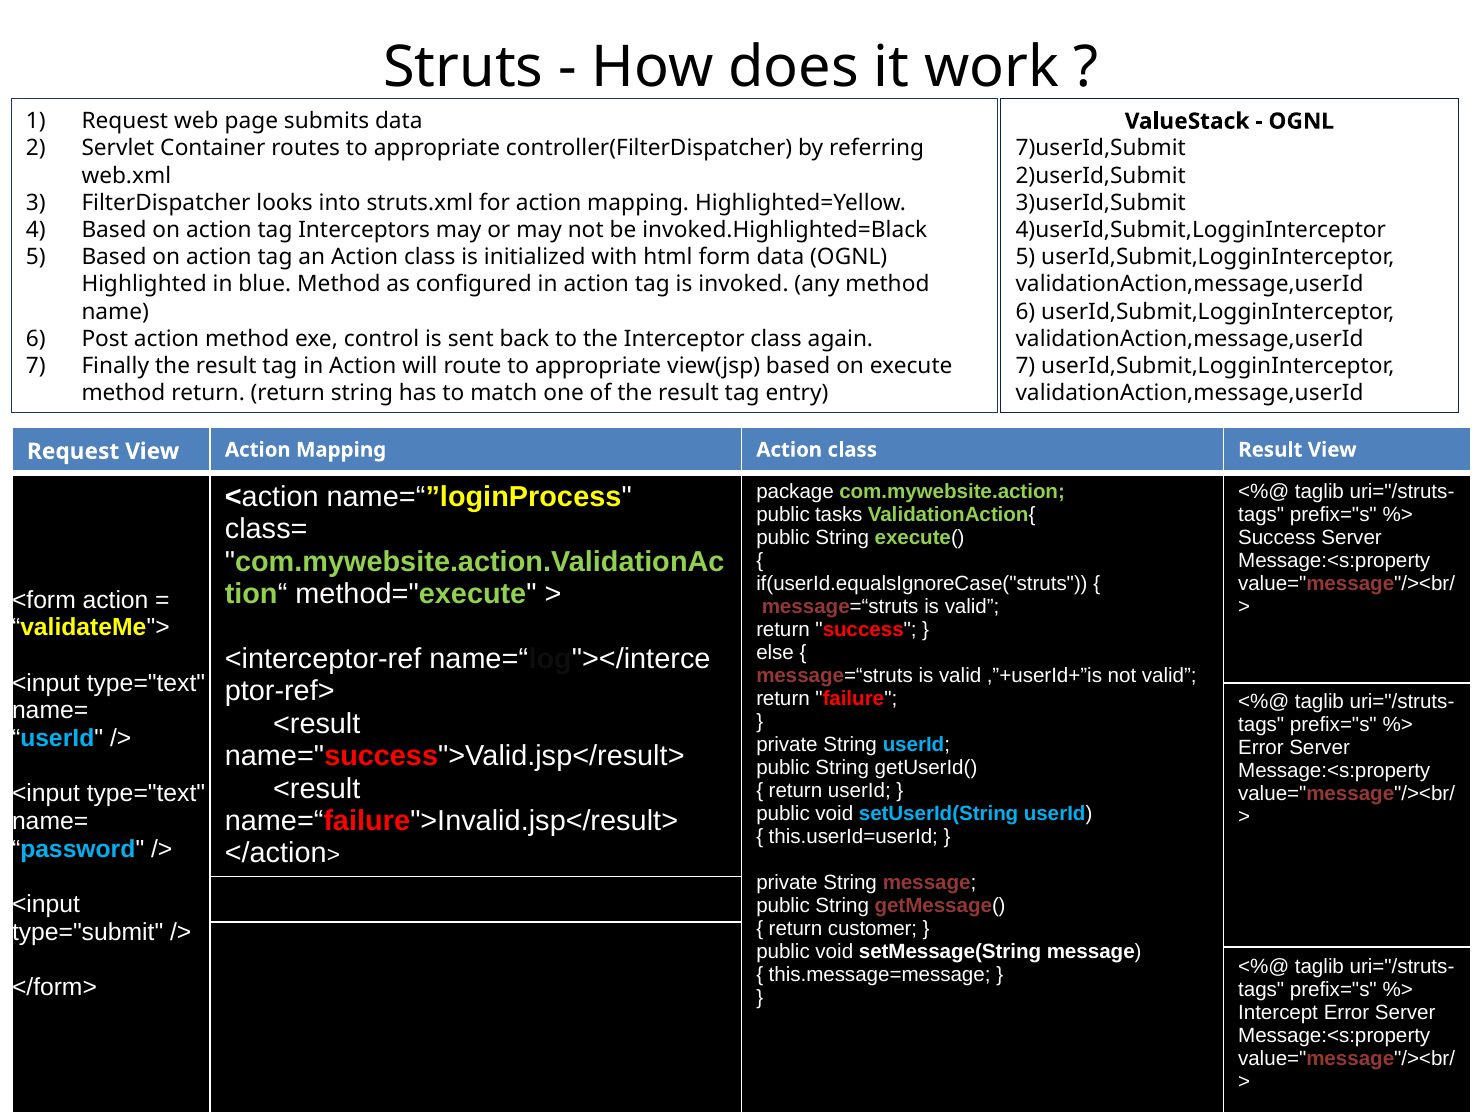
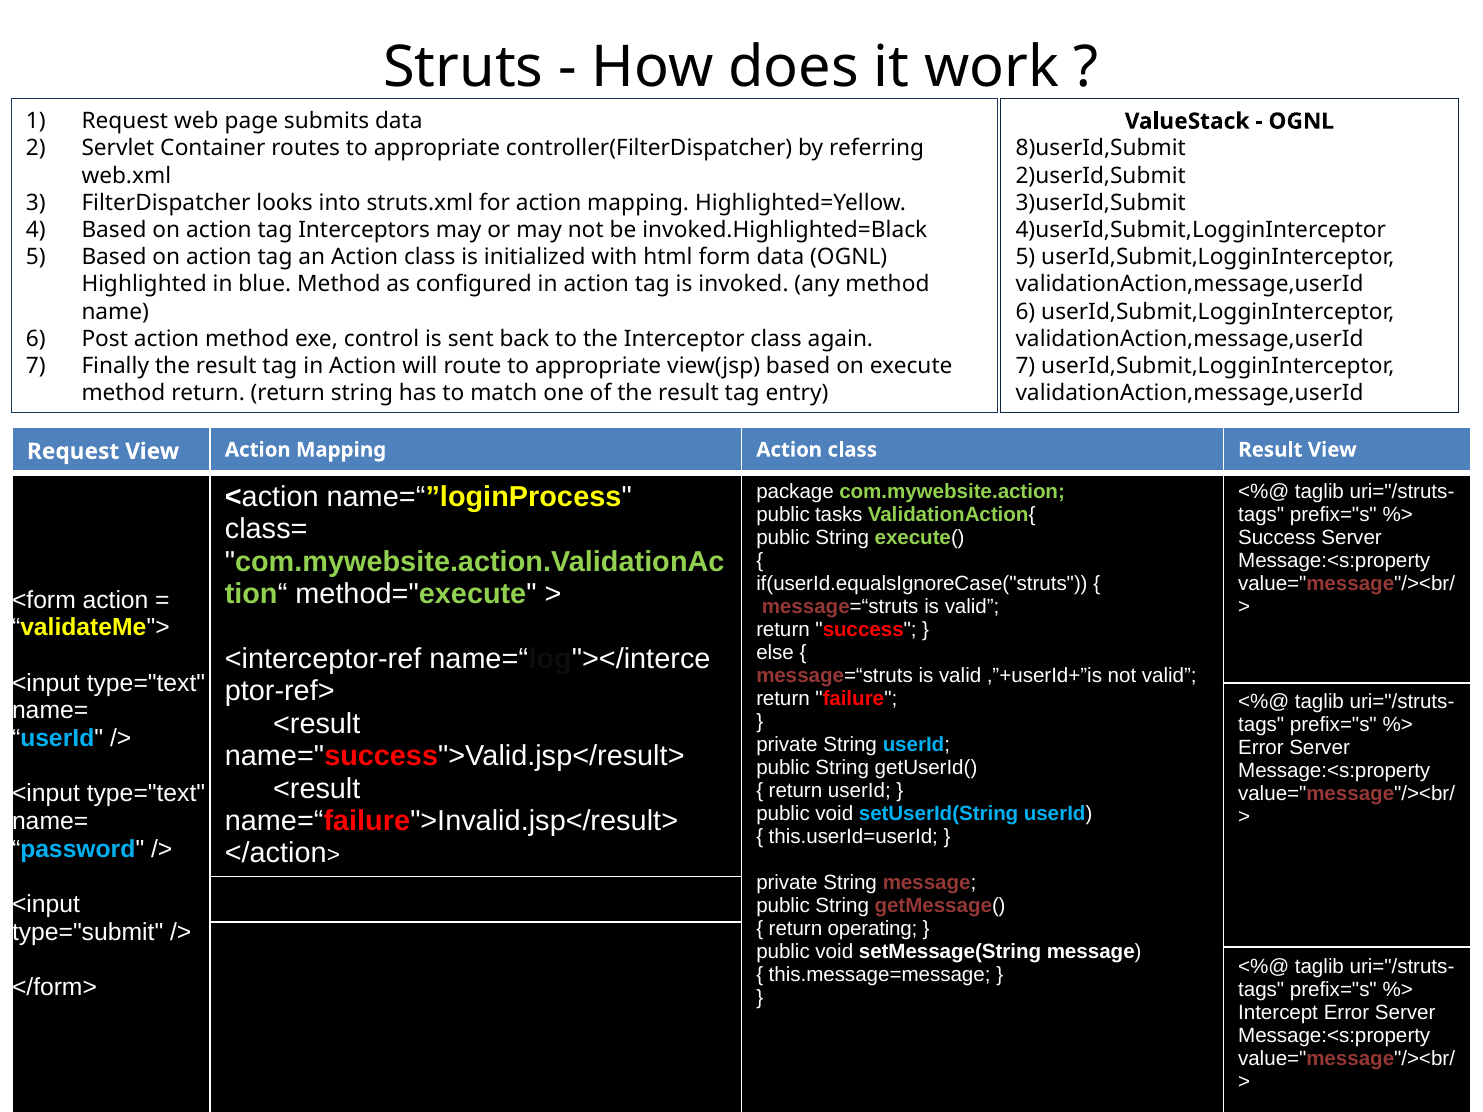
7)userId,Submit: 7)userId,Submit -> 8)userId,Submit (1101, 148)
customer: customer -> operating (873, 929)
